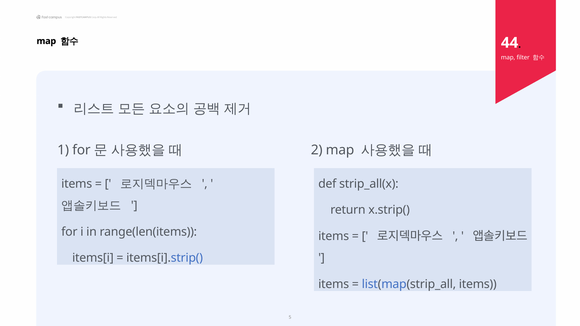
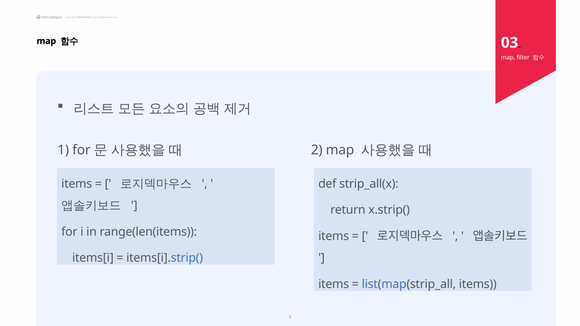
44: 44 -> 03 (510, 43)
